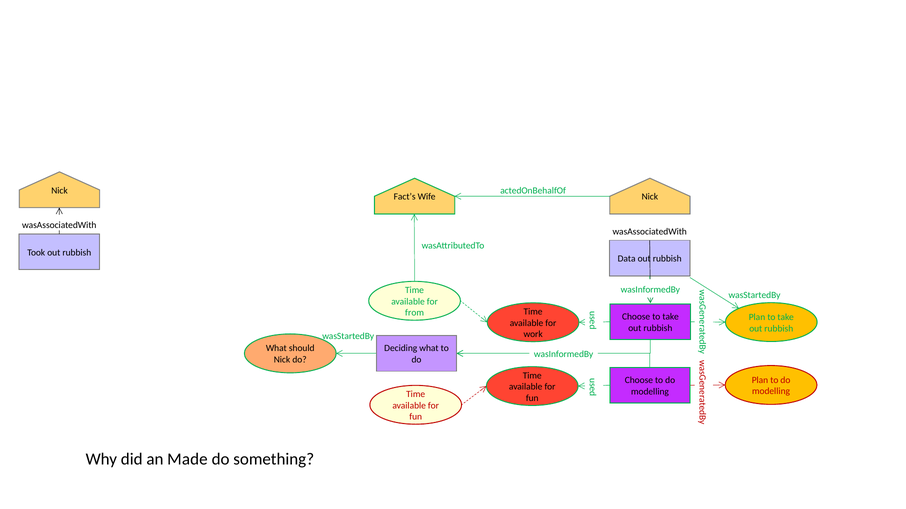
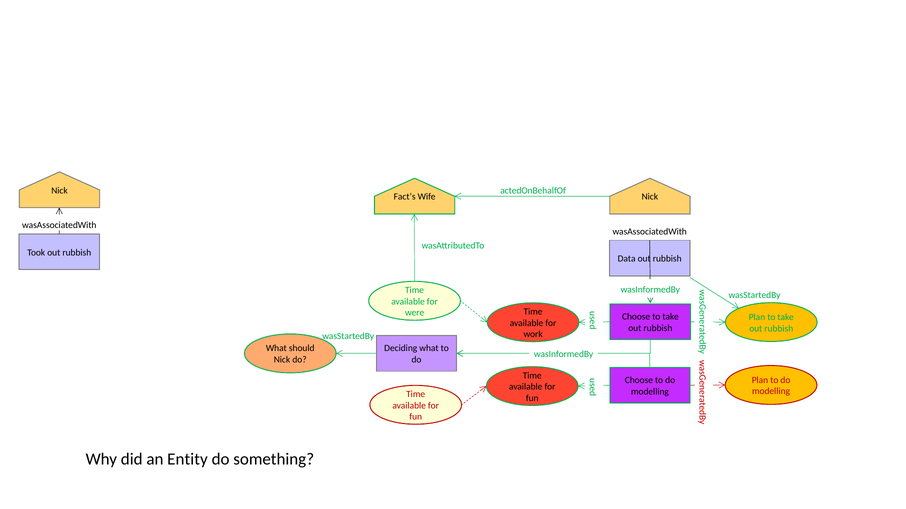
from: from -> were (415, 313)
Made: Made -> Entity (187, 460)
